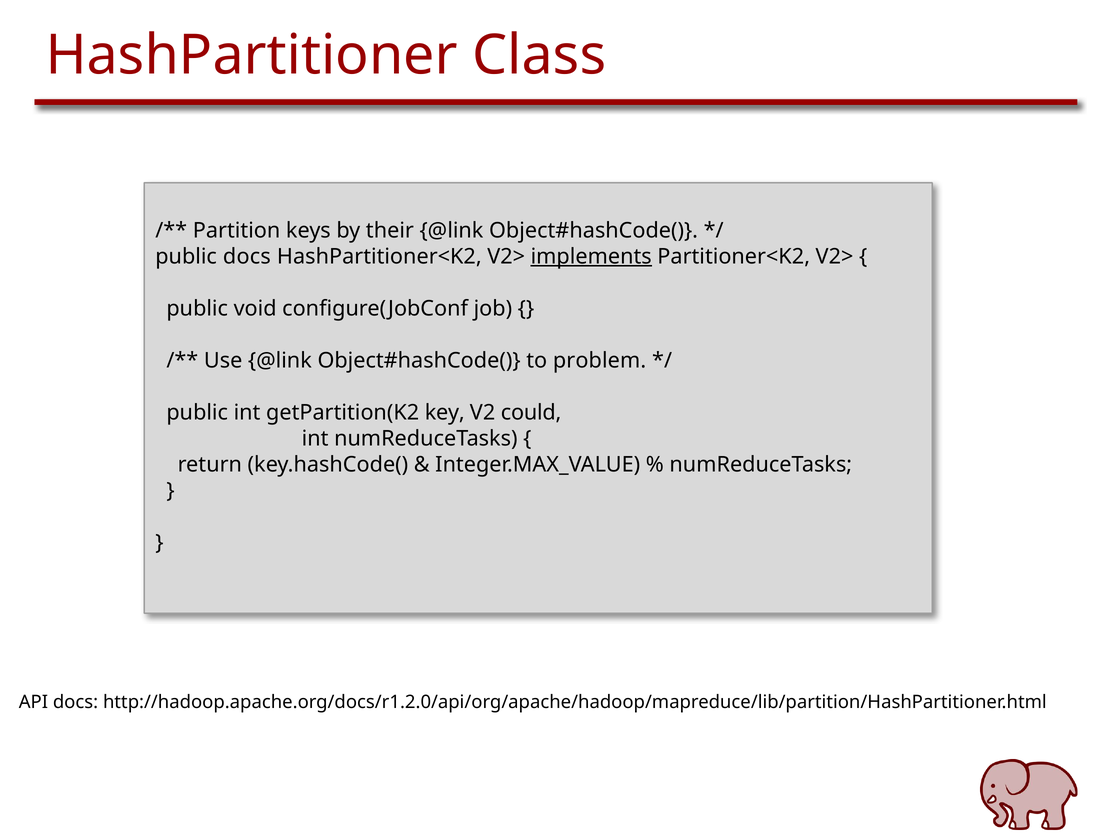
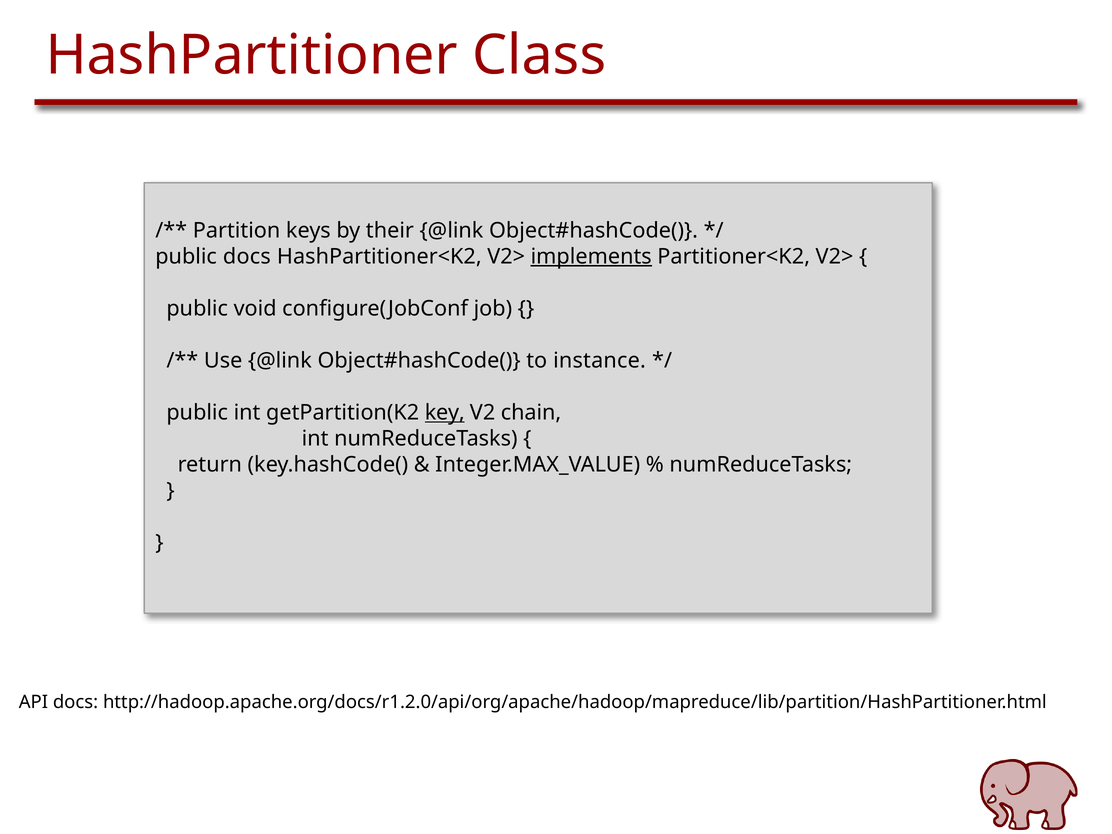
problem: problem -> instance (600, 361)
key underline: none -> present (445, 413)
could: could -> chain (531, 413)
